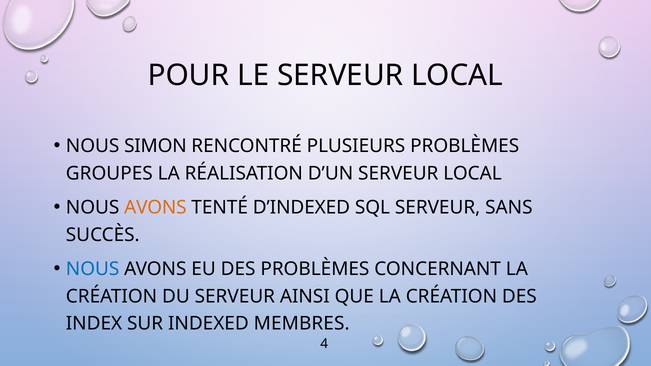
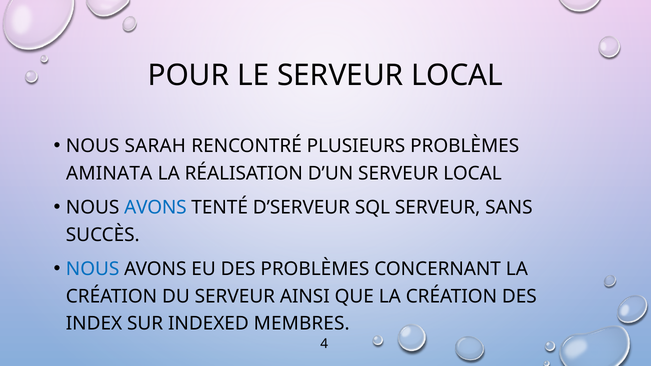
SIMON: SIMON -> SARAH (155, 146)
GROUPES: GROUPES -> AMINATA (109, 173)
AVONS colour: orange -> blue (155, 208)
D’INDEXED: D’INDEXED -> D’SERVEUR (301, 208)
